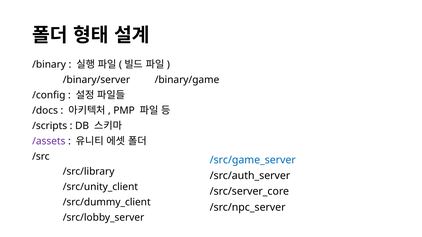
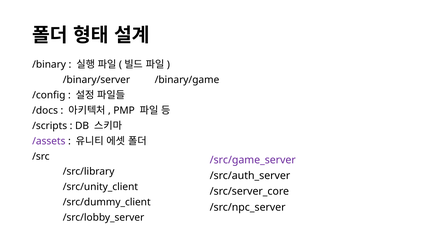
/src/game_server colour: blue -> purple (253, 160)
